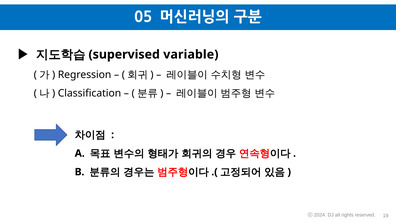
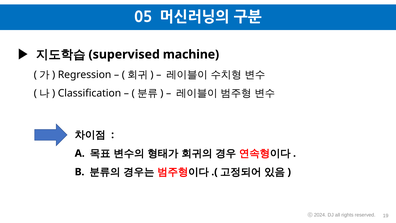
variable: variable -> machine (191, 54)
